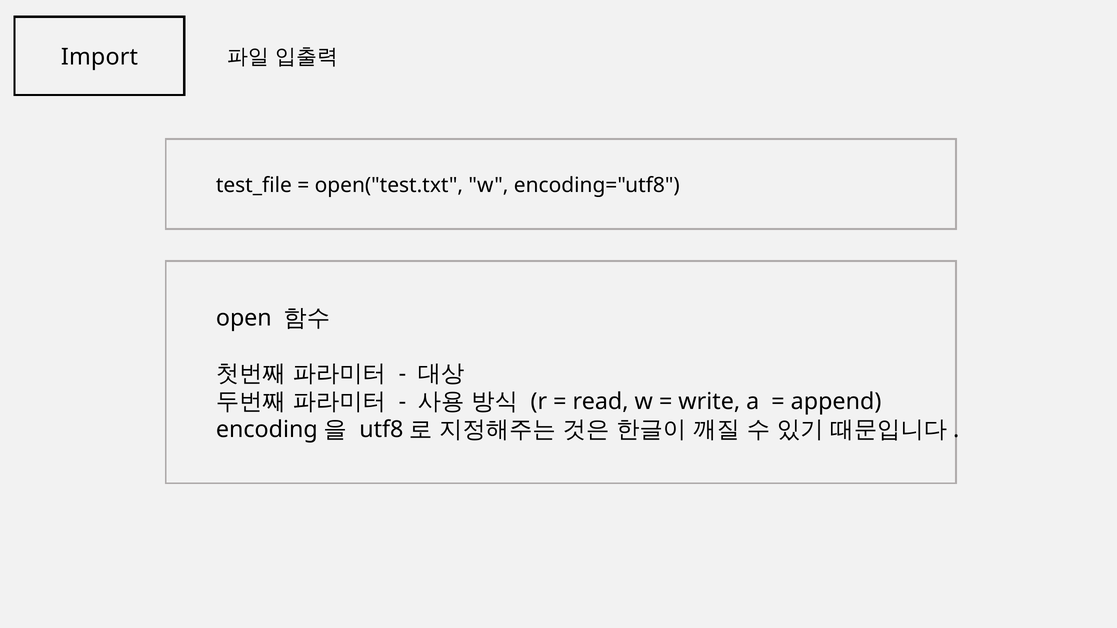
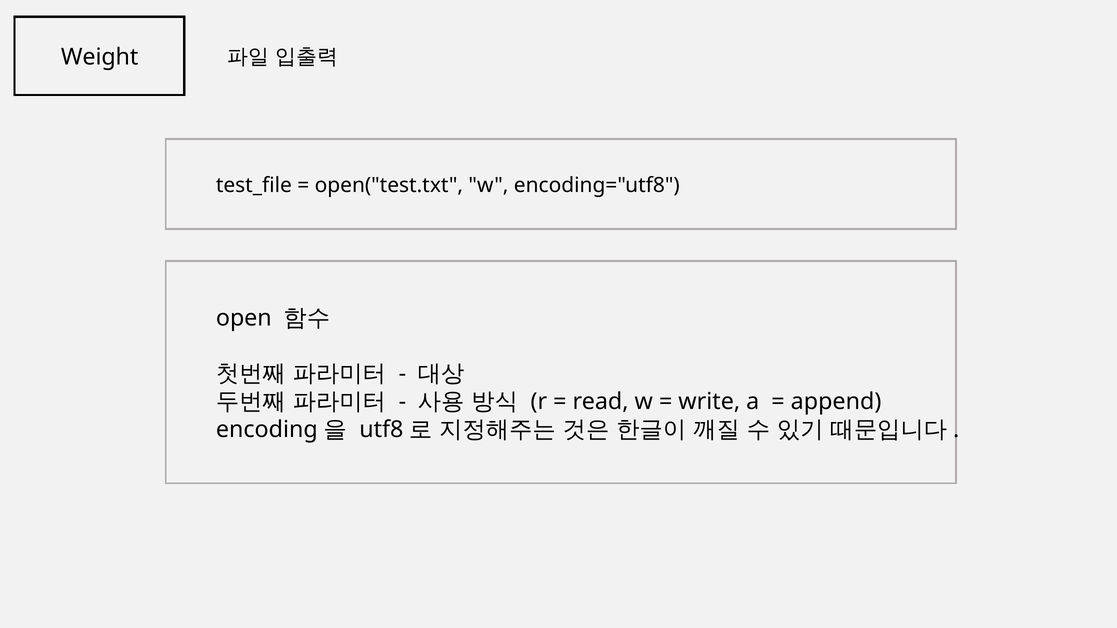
Import: Import -> Weight (100, 57)
